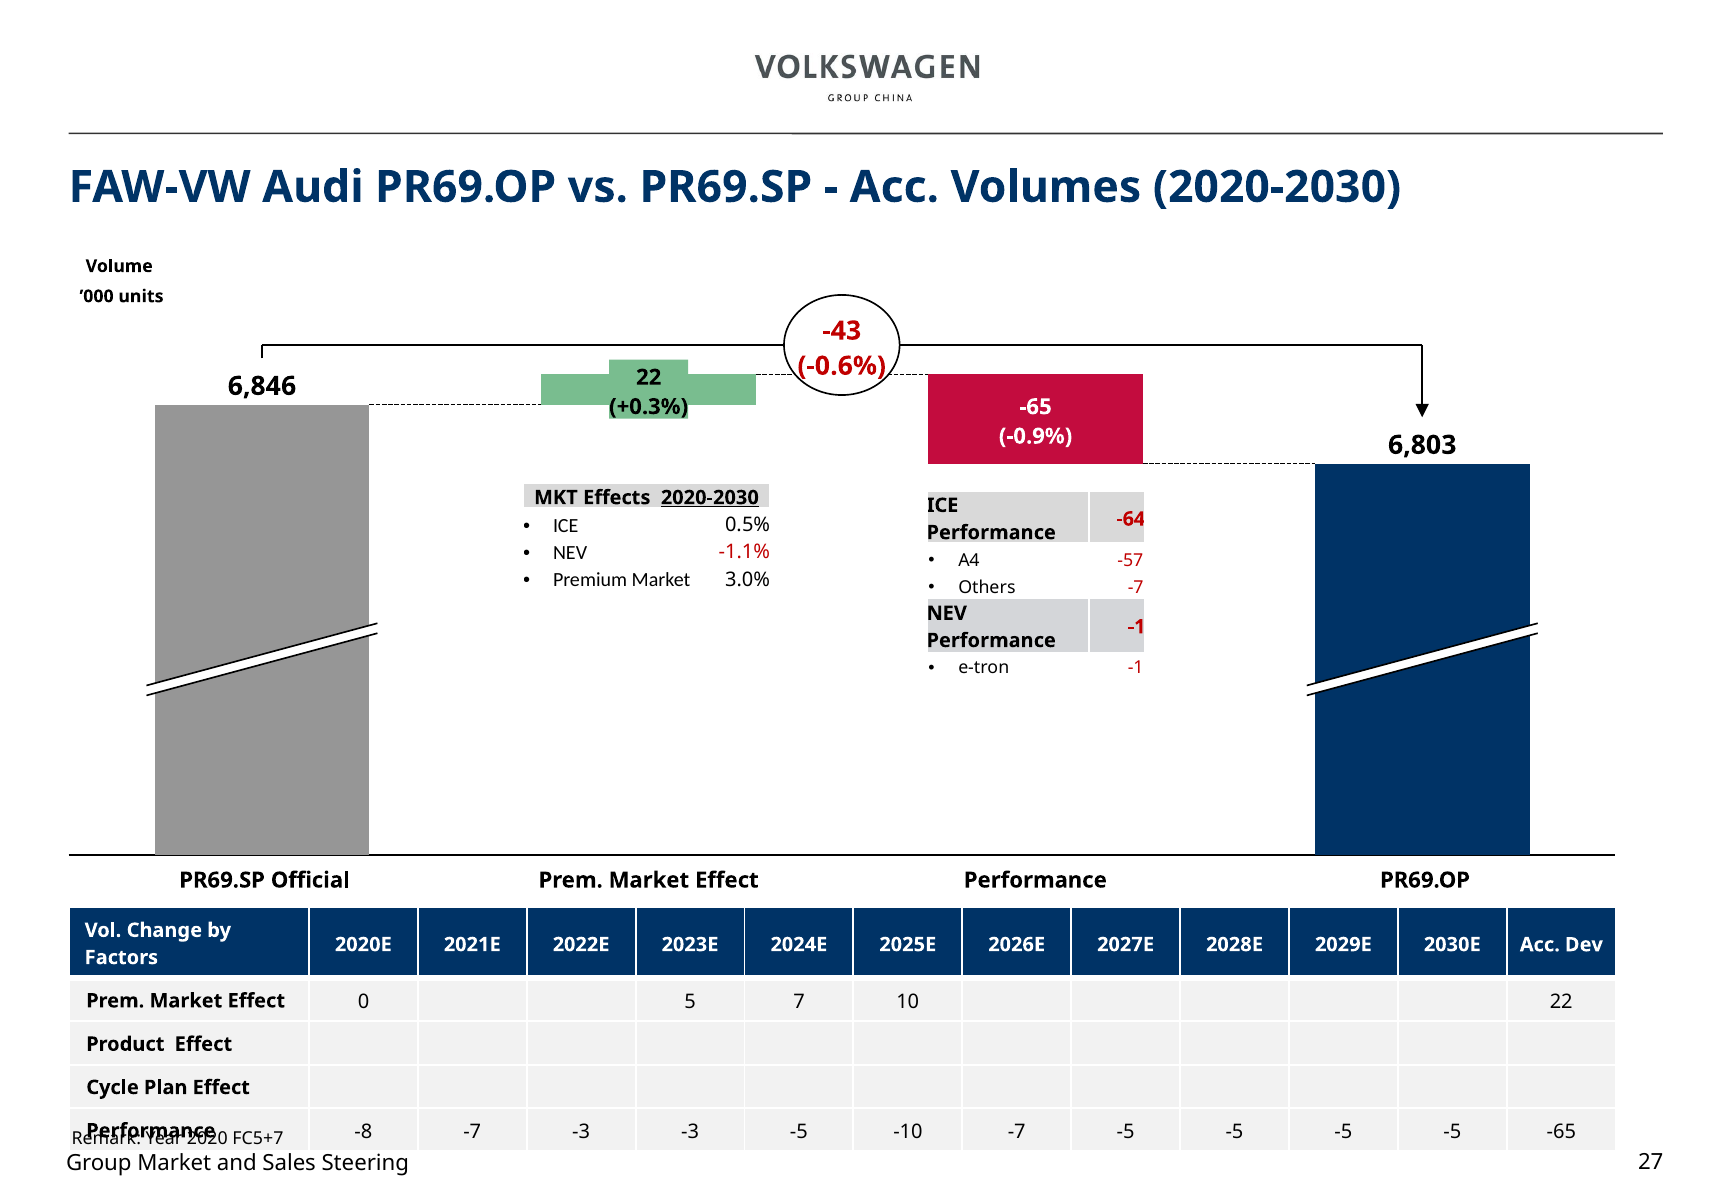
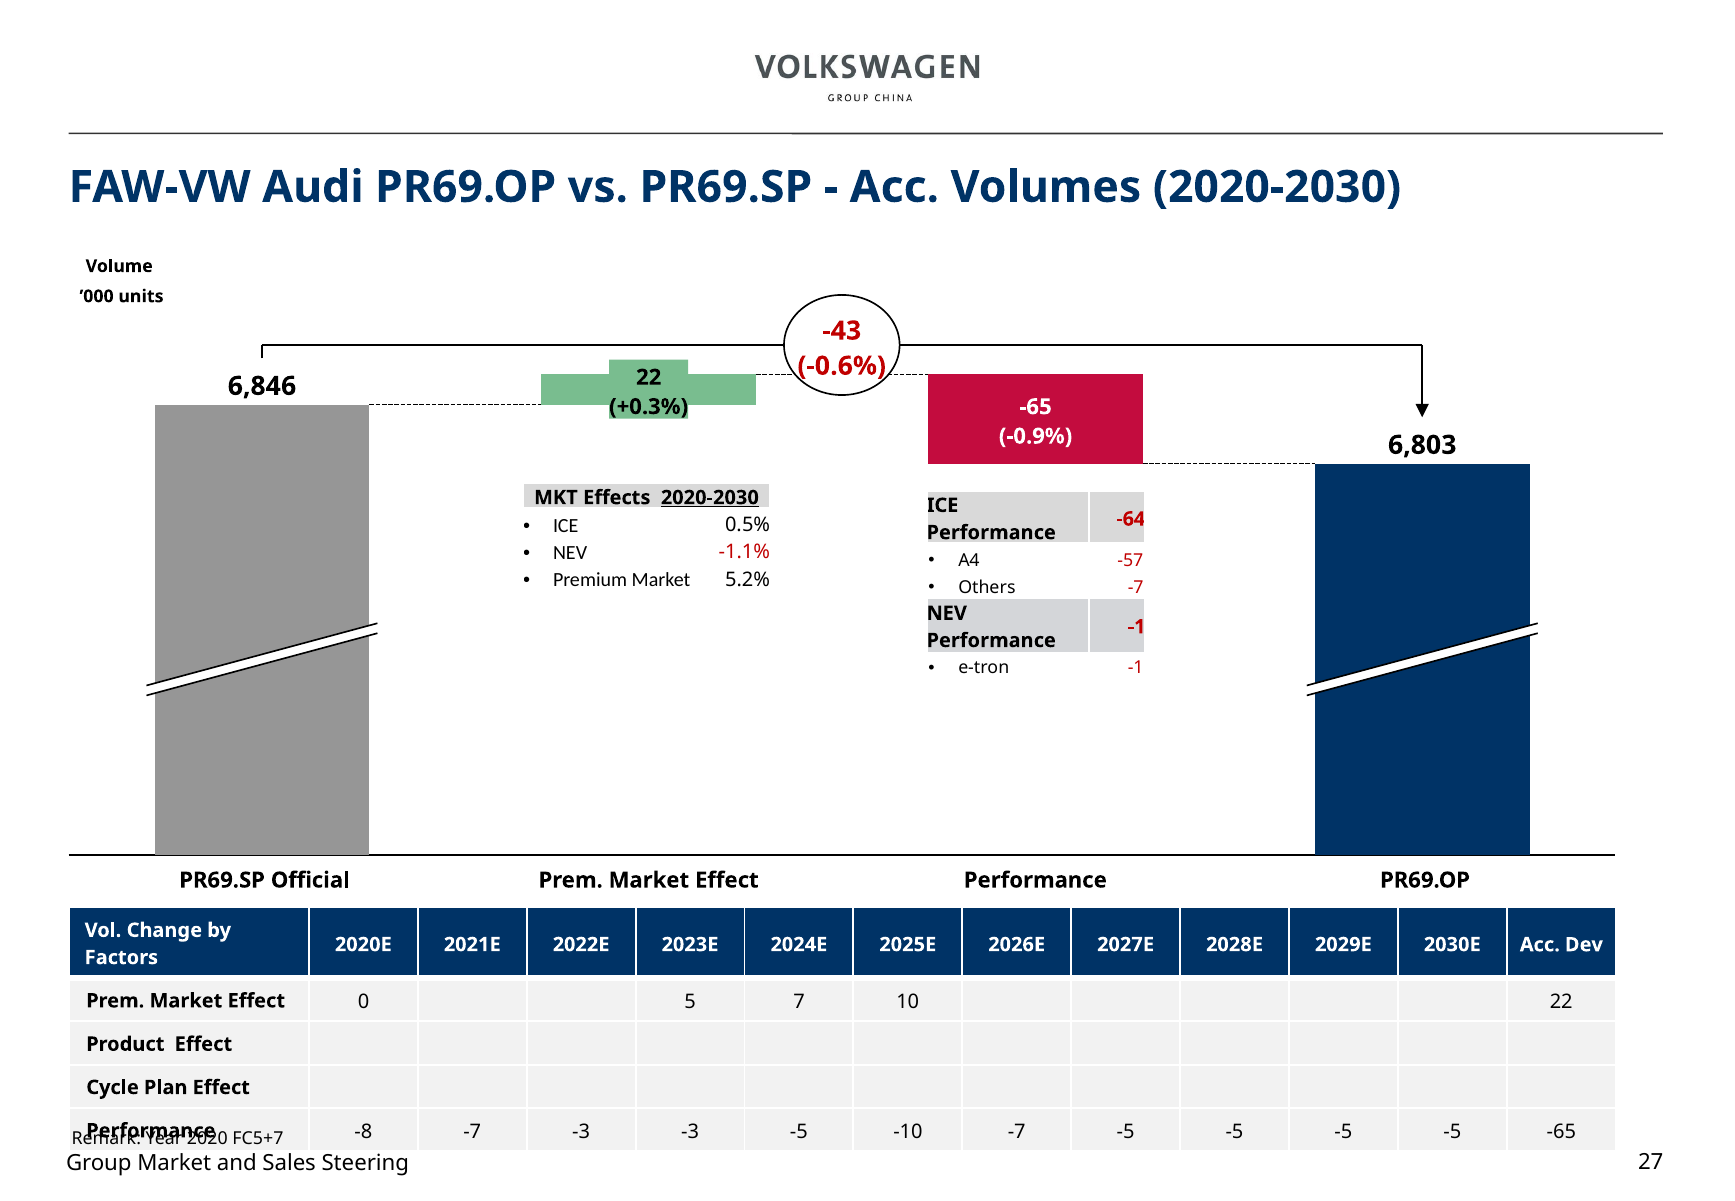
3.0%: 3.0% -> 5.2% (748, 580)
